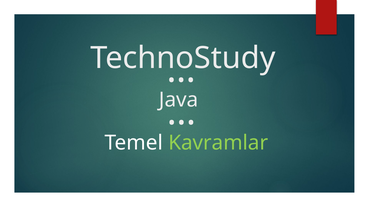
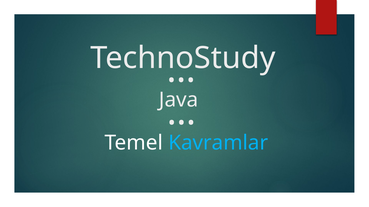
Kavramlar colour: light green -> light blue (218, 143)
